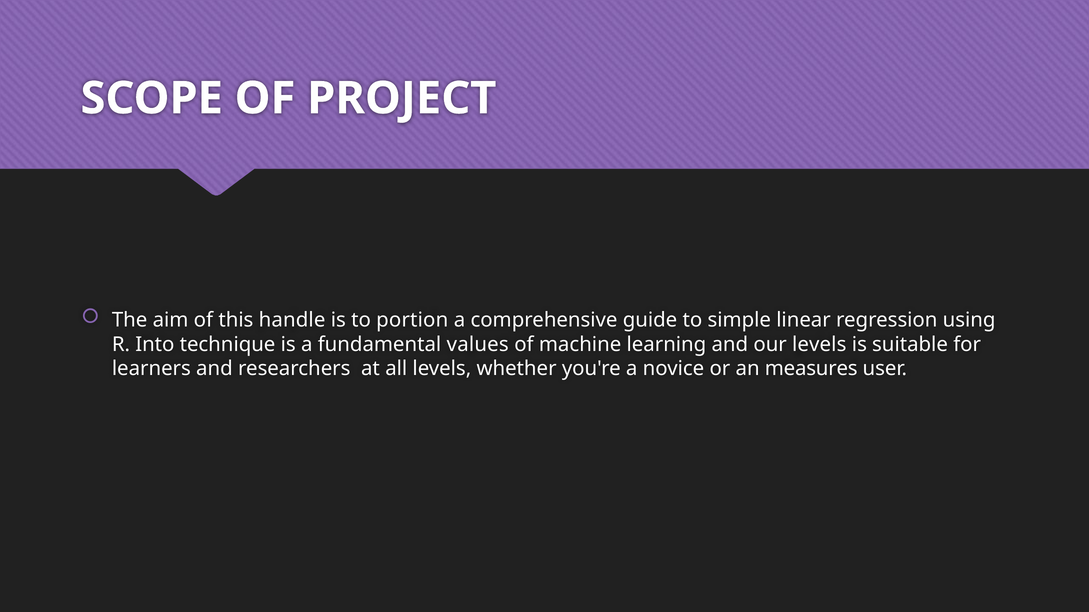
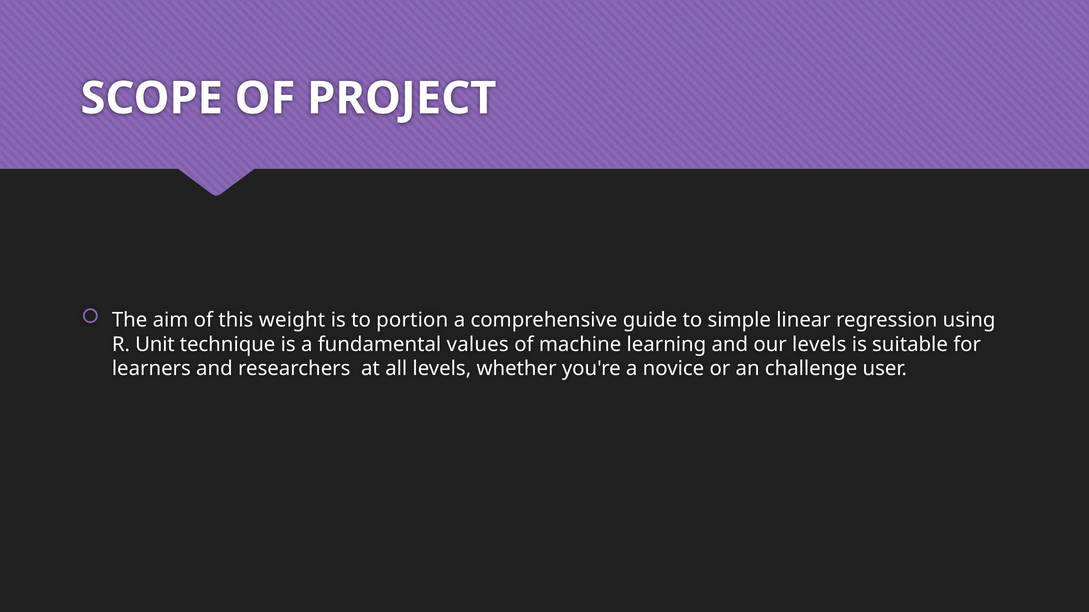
handle: handle -> weight (292, 320)
Into: Into -> Unit (155, 345)
measures: measures -> challenge (811, 369)
